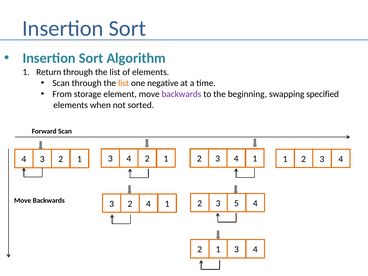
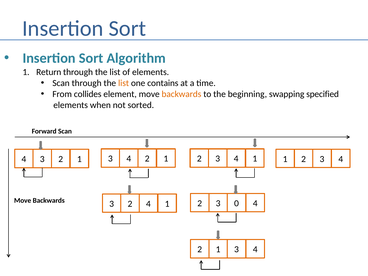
negative: negative -> contains (163, 83)
storage: storage -> collides (88, 94)
backwards colour: purple -> orange (181, 94)
5: 5 -> 0 (236, 203)
